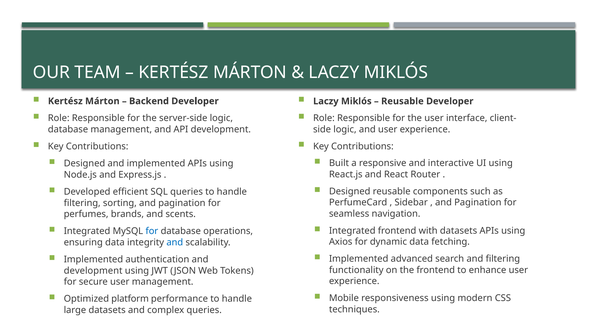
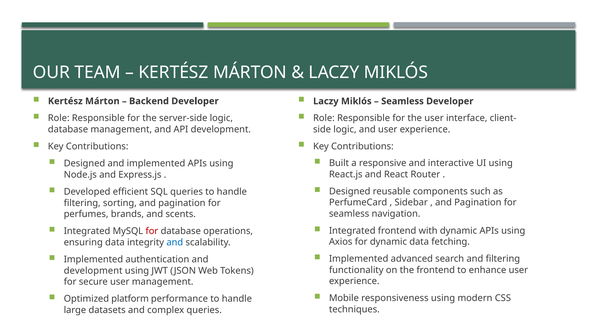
Reusable: Reusable -> Seamless (402, 101)
with datasets: datasets -> dynamic (459, 231)
for colour: blue -> red (152, 231)
